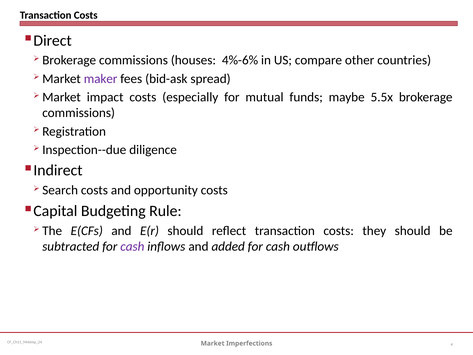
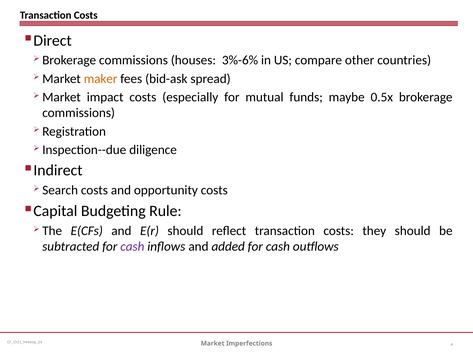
4%-6%: 4%-6% -> 3%-6% (240, 60)
maker colour: purple -> orange (101, 79)
5.5x: 5.5x -> 0.5x (382, 97)
